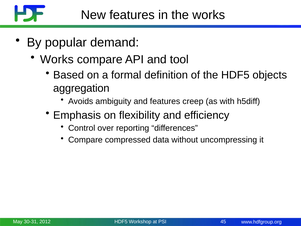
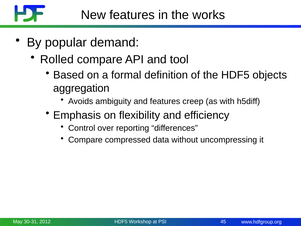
Works: Works -> Rolled (57, 59)
